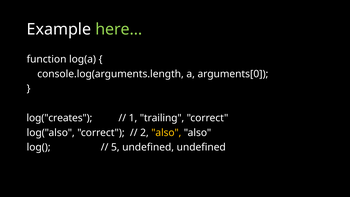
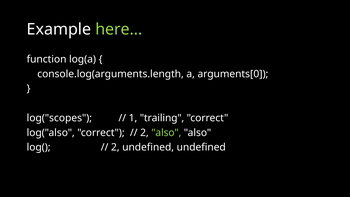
log("creates: log("creates -> log("scopes (59, 118)
also colour: yellow -> light green (166, 133)
5: 5 -> 2 (115, 147)
